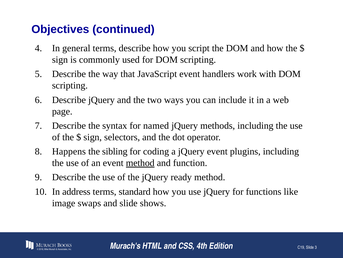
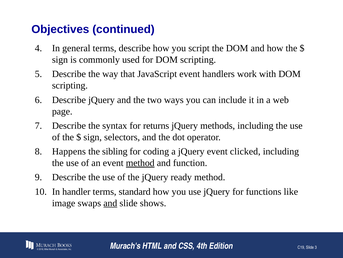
named: named -> returns (156, 125)
plugins: plugins -> clicked (245, 151)
address: address -> handler (76, 191)
and underline: none -> present (110, 203)
